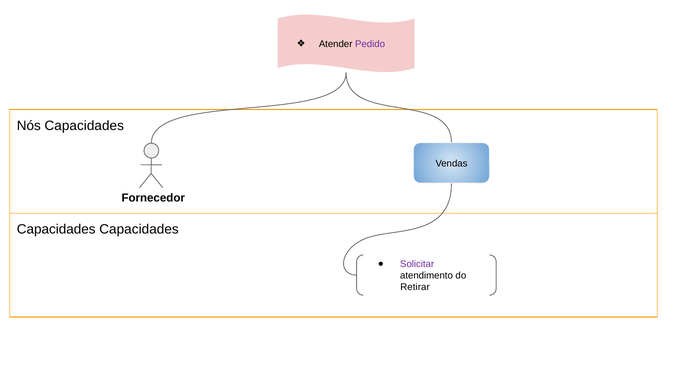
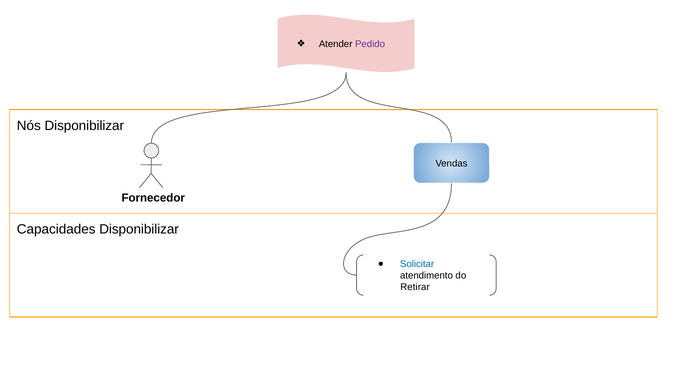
Nós Capacidades: Capacidades -> Disponibilizar (84, 126)
Capacidades Capacidades: Capacidades -> Disponibilizar (139, 229)
Solicitar colour: purple -> blue (417, 264)
